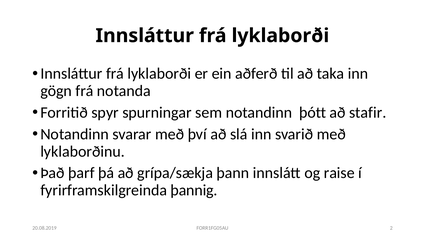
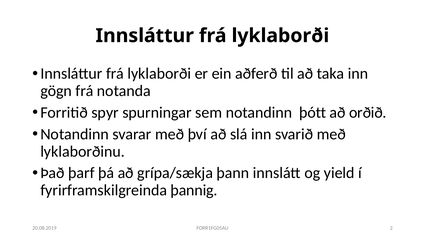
stafir: stafir -> orðið (368, 113)
raise: raise -> yield (339, 173)
